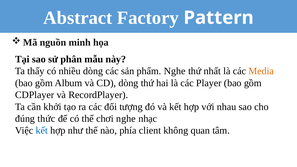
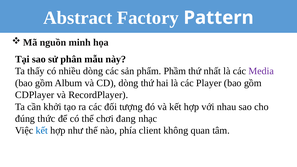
phẩm Nghe: Nghe -> Phầm (175, 71)
Media colour: orange -> purple (261, 71)
chơi nghe: nghe -> đang (126, 119)
